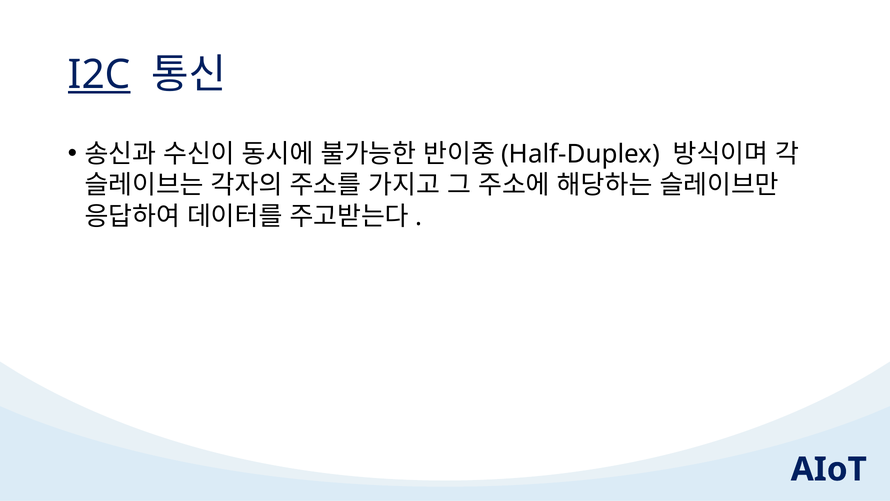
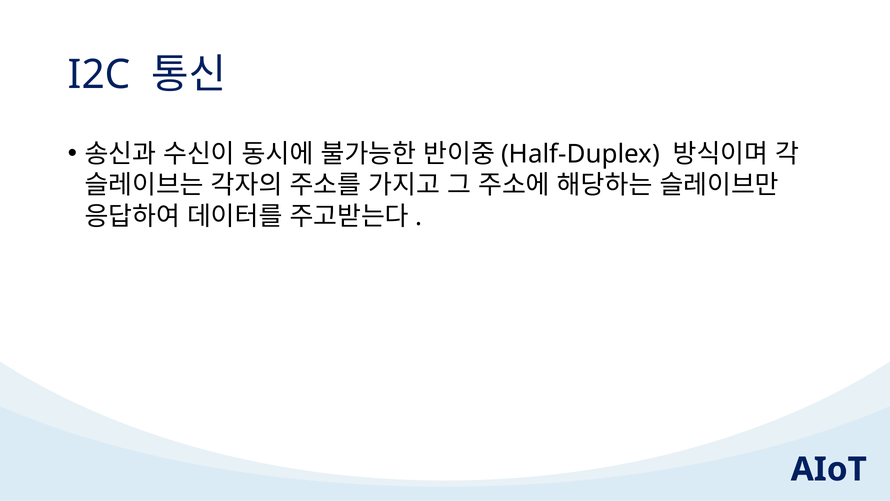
I2C underline: present -> none (99, 75)
